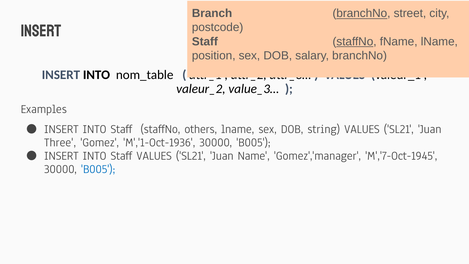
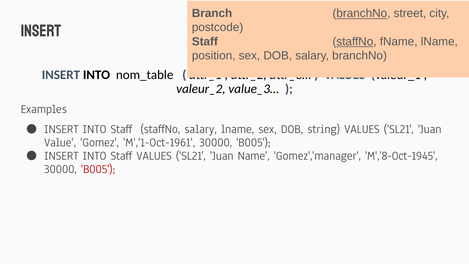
staffNo others: others -> salary (201, 129)
Three: Three -> Value (60, 142)
M','1-Oct-1936: M','1-Oct-1936 -> M','1-Oct-1961 (159, 142)
M','7-Oct-1945: M','7-Oct-1945 -> M','8-Oct-1945 (401, 156)
B005 colour: blue -> red (98, 169)
